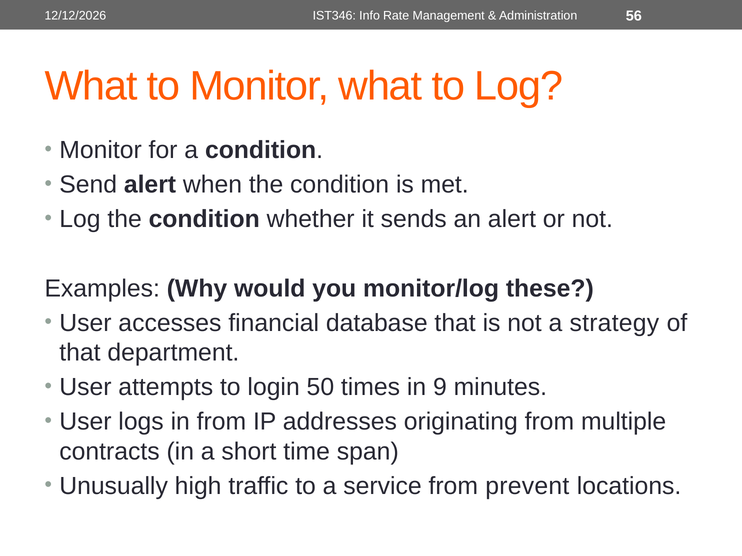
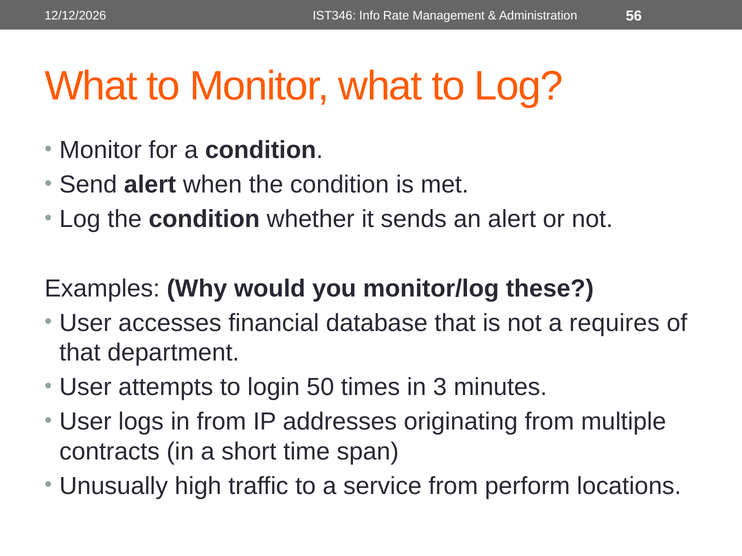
strategy: strategy -> requires (614, 323)
9: 9 -> 3 (440, 388)
prevent: prevent -> perform (527, 486)
